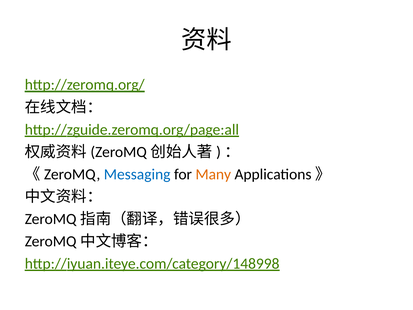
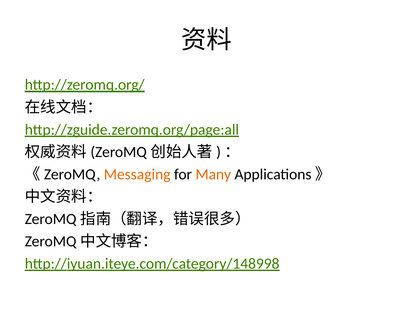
Messaging colour: blue -> orange (137, 174)
